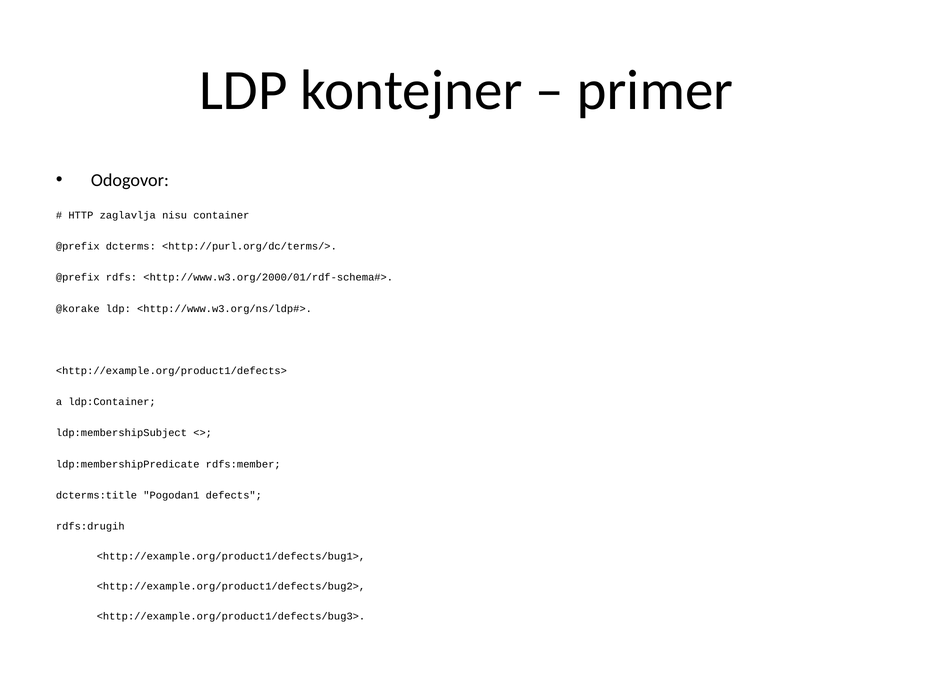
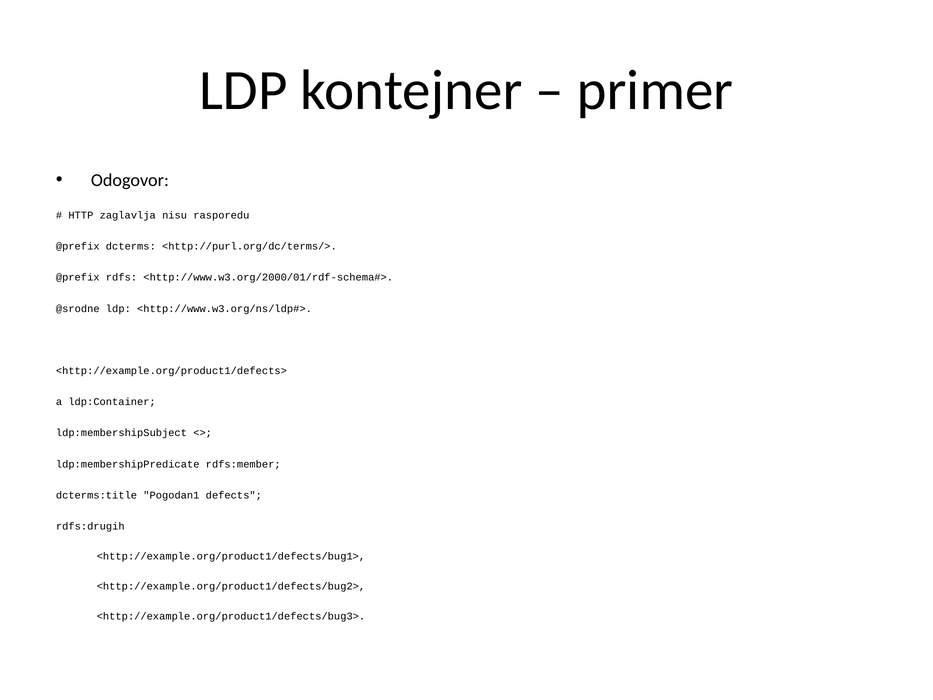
container: container -> rasporedu (221, 215)
@korake: @korake -> @srodne (78, 309)
